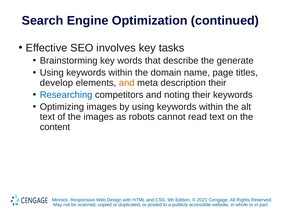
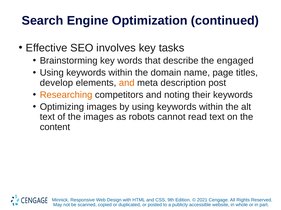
generate: generate -> engaged (235, 61)
description their: their -> post (217, 83)
Researching colour: blue -> orange (66, 95)
